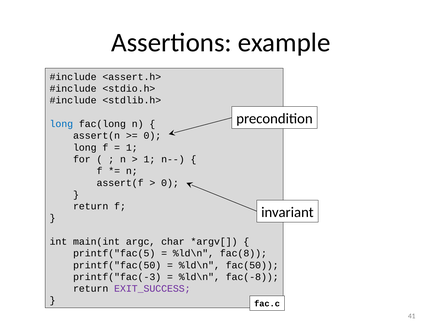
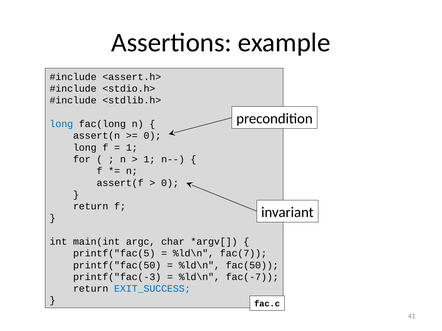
fac(8: fac(8 -> fac(7 (243, 254)
fac(-8: fac(-8 -> fac(-7 (252, 277)
EXIT_SUCCESS colour: purple -> blue (152, 289)
